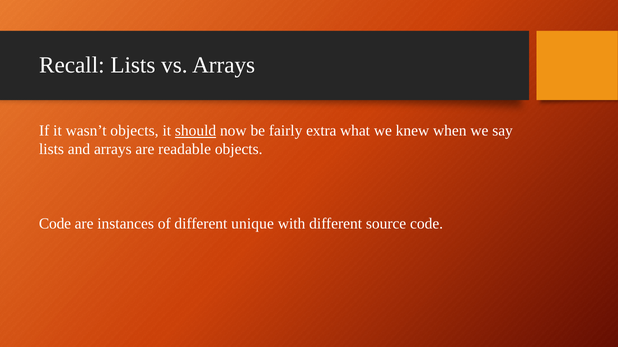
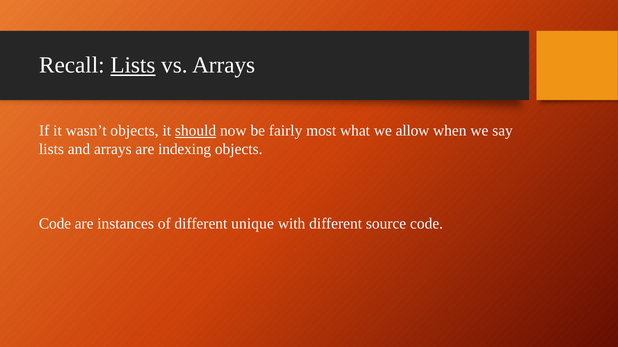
Lists underline: none -> present (133, 65)
extra: extra -> most (321, 131)
knew: knew -> allow (413, 131)
readable: readable -> indexing (185, 150)
